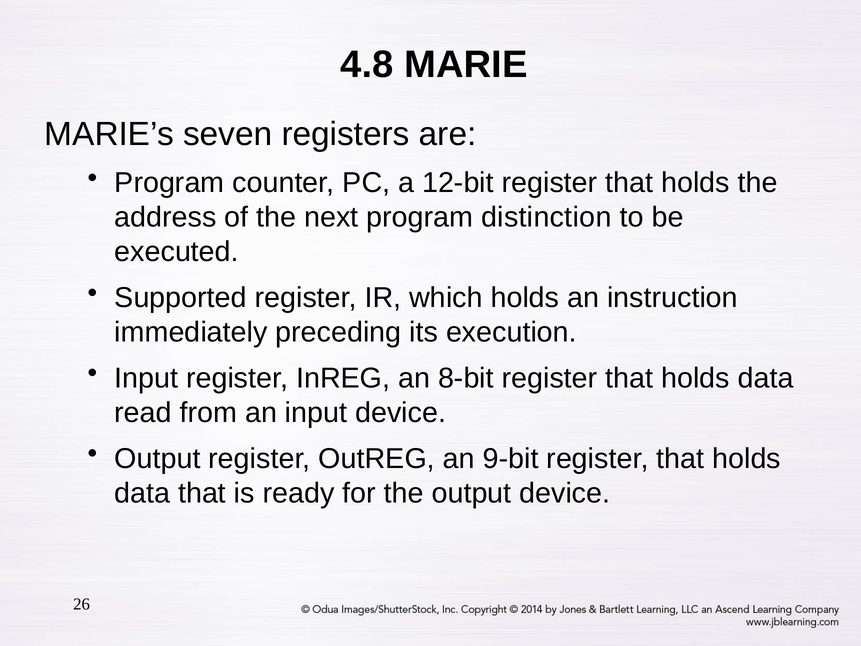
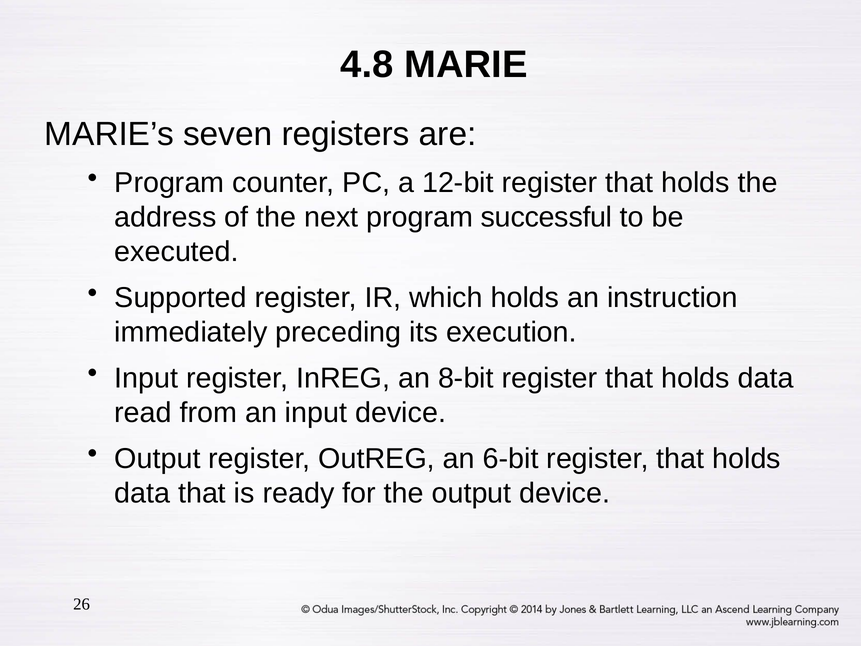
distinction: distinction -> successful (547, 217)
9-bit: 9-bit -> 6-bit (511, 458)
